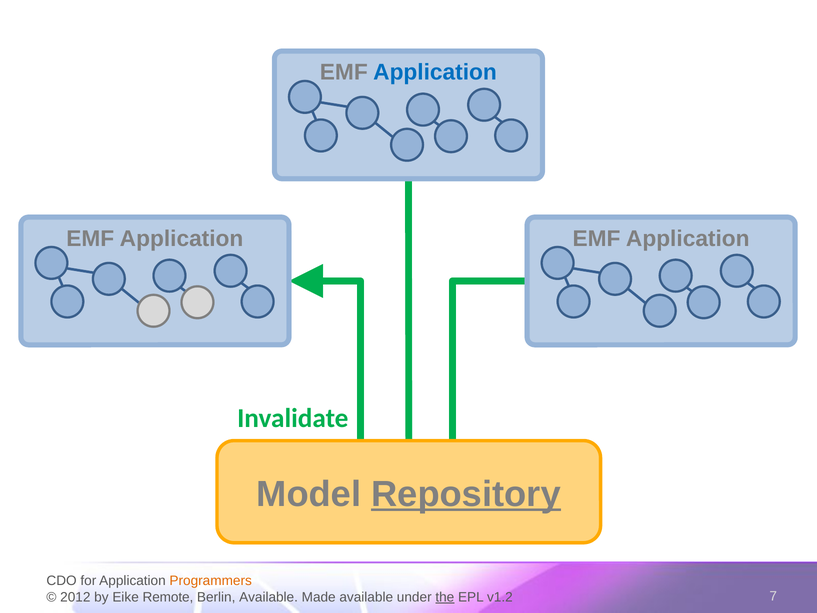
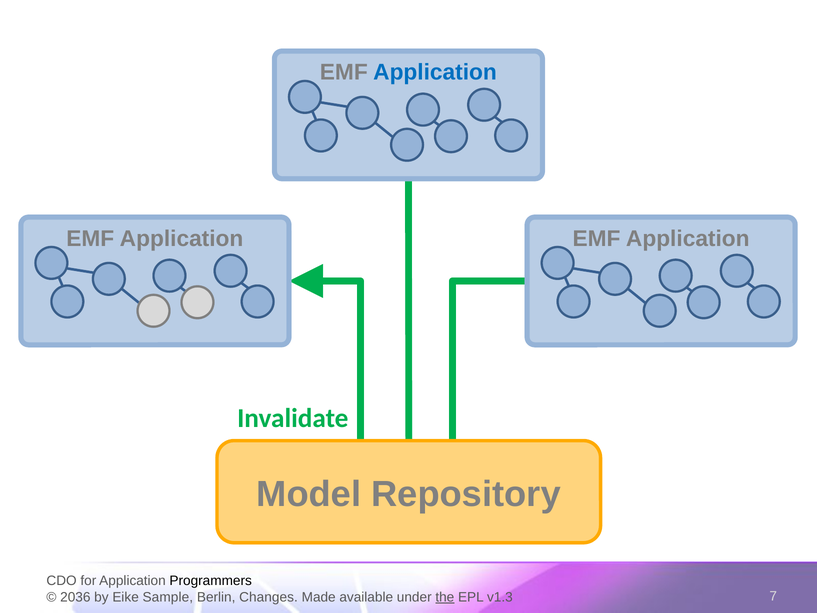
Repository underline: present -> none (466, 494)
Programmers colour: orange -> black (211, 581)
2012: 2012 -> 2036 (75, 597)
Remote: Remote -> Sample (168, 597)
Berlin Available: Available -> Changes (269, 597)
v1.2: v1.2 -> v1.3 (500, 597)
